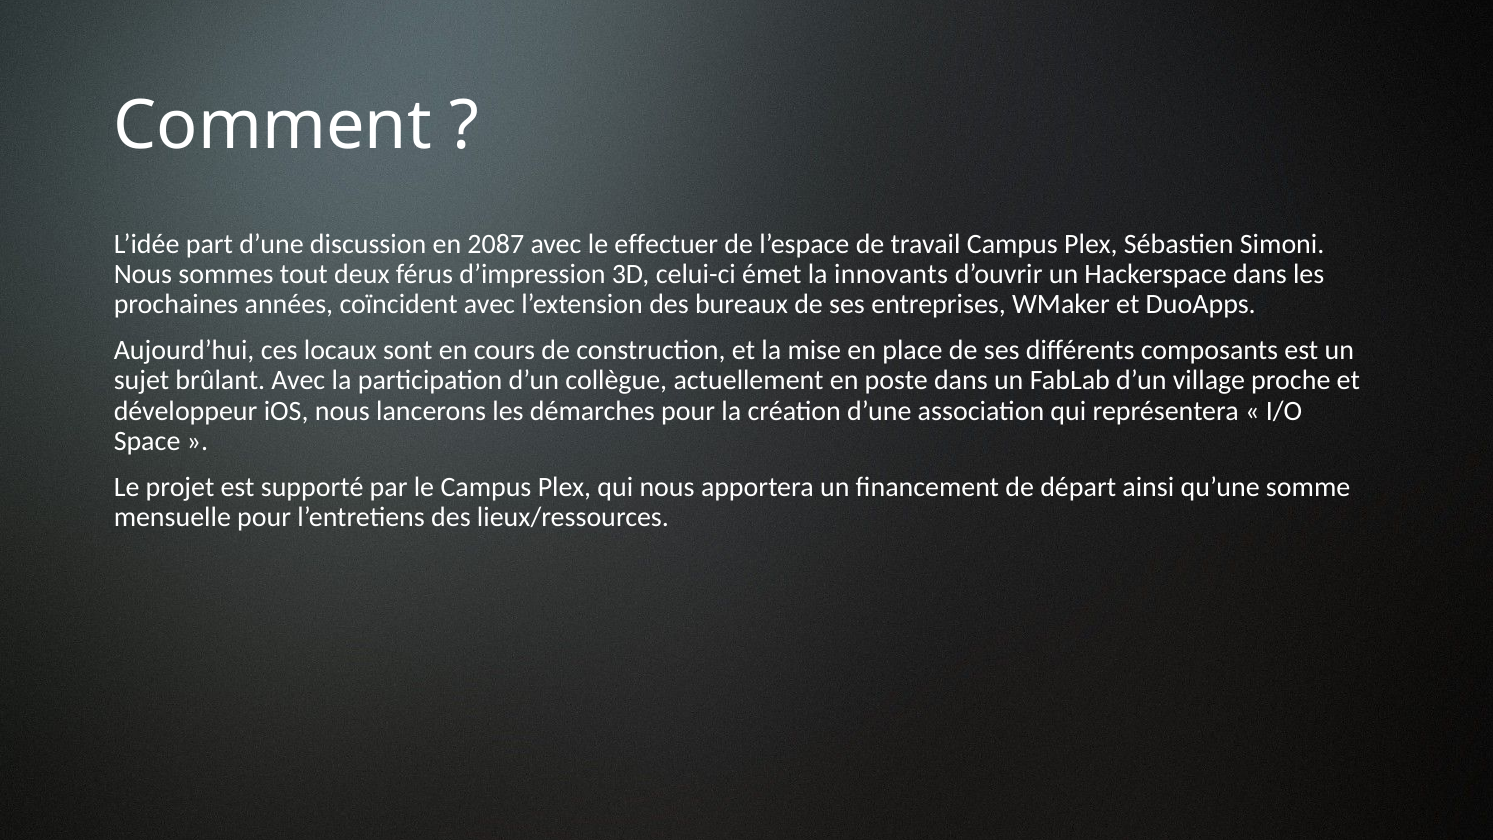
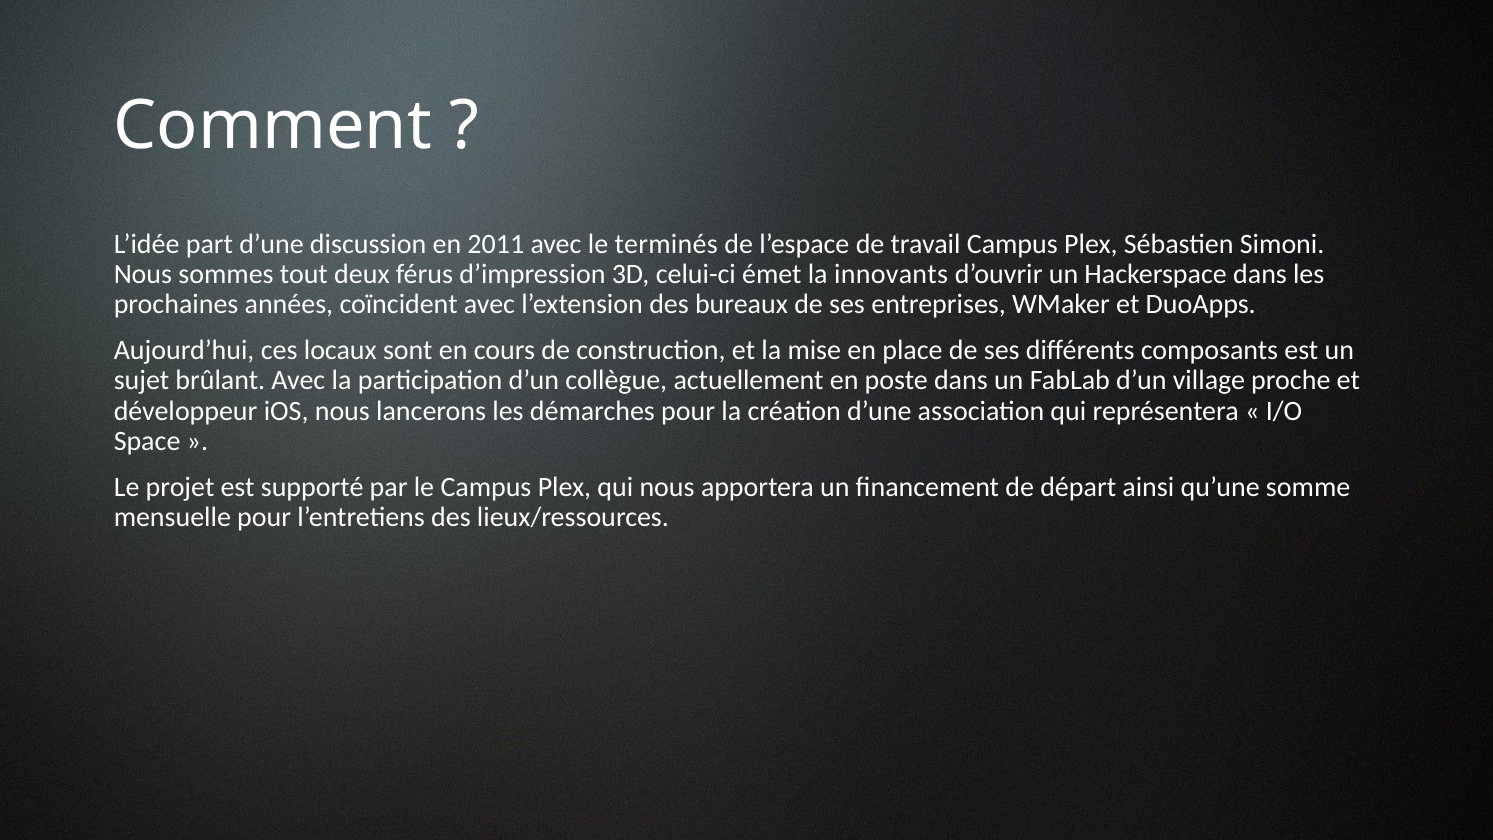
2087: 2087 -> 2011 (496, 244)
effectuer: effectuer -> terminés (666, 244)
